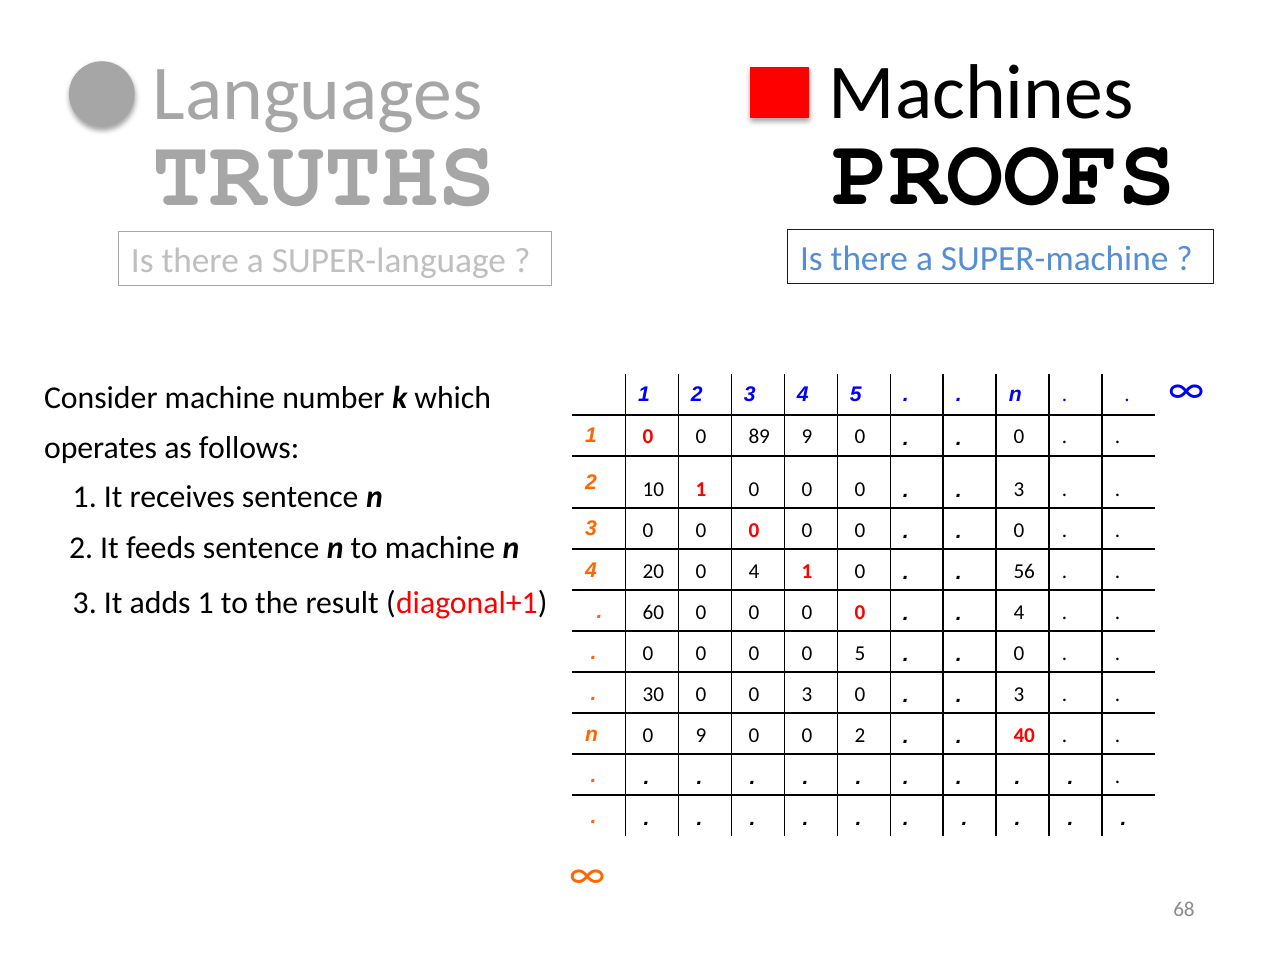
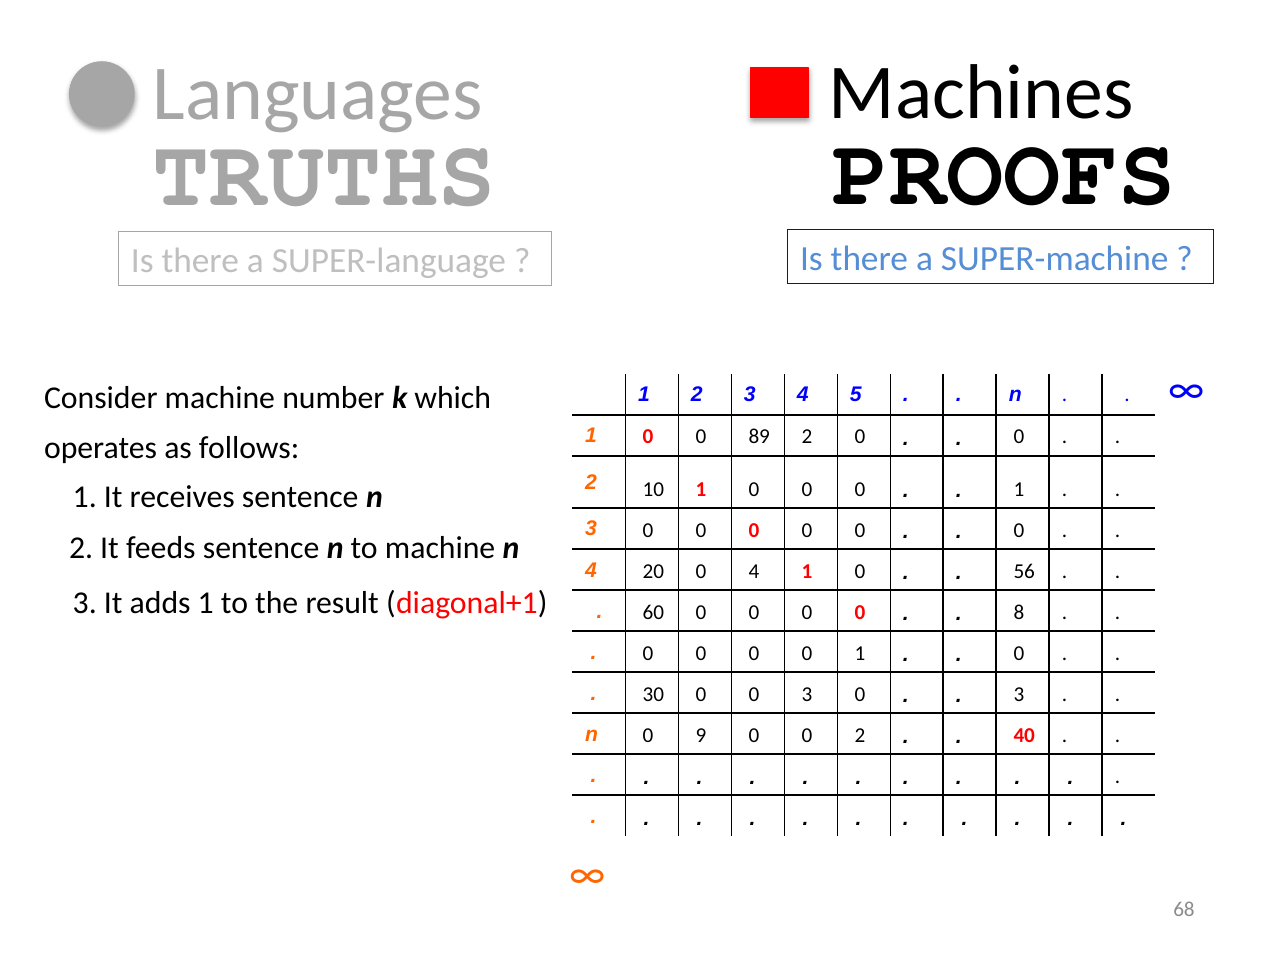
89 9: 9 -> 2 (807, 437)
3: 3 -> 1 (1019, 489)
4: 4 -> 8 (1019, 612)
0 5: 5 -> 1 (860, 653)
